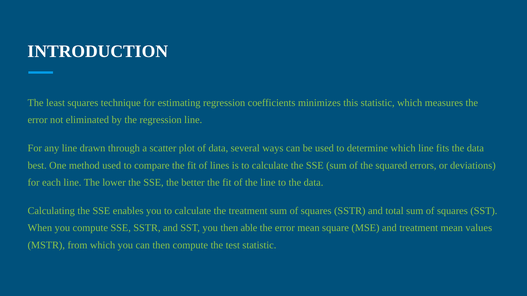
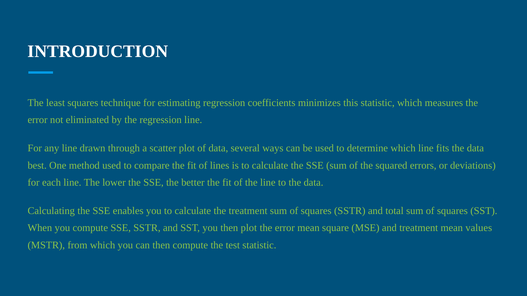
then able: able -> plot (249, 228)
